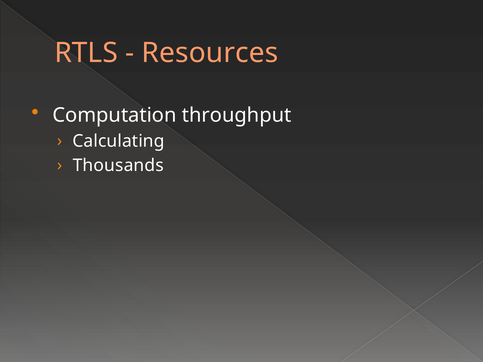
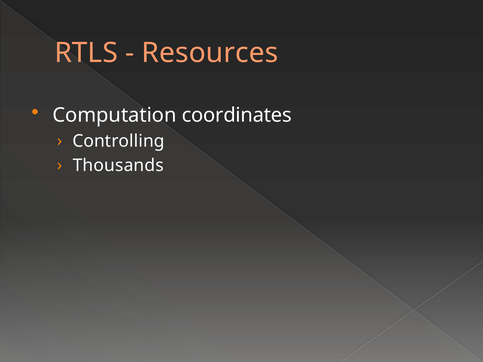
throughput: throughput -> coordinates (237, 115)
Calculating: Calculating -> Controlling (119, 141)
